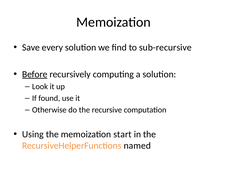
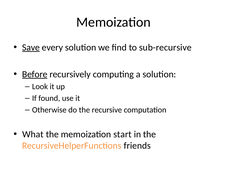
Save underline: none -> present (31, 47)
Using: Using -> What (33, 134)
named: named -> friends (137, 145)
